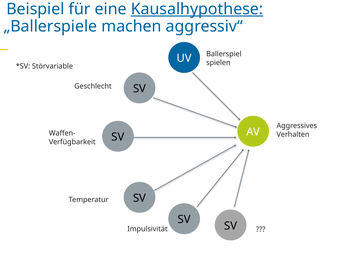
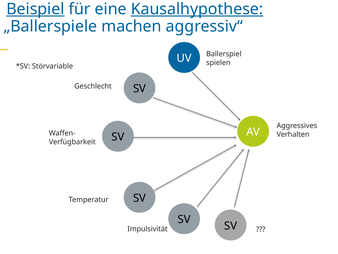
Beispiel underline: none -> present (35, 9)
